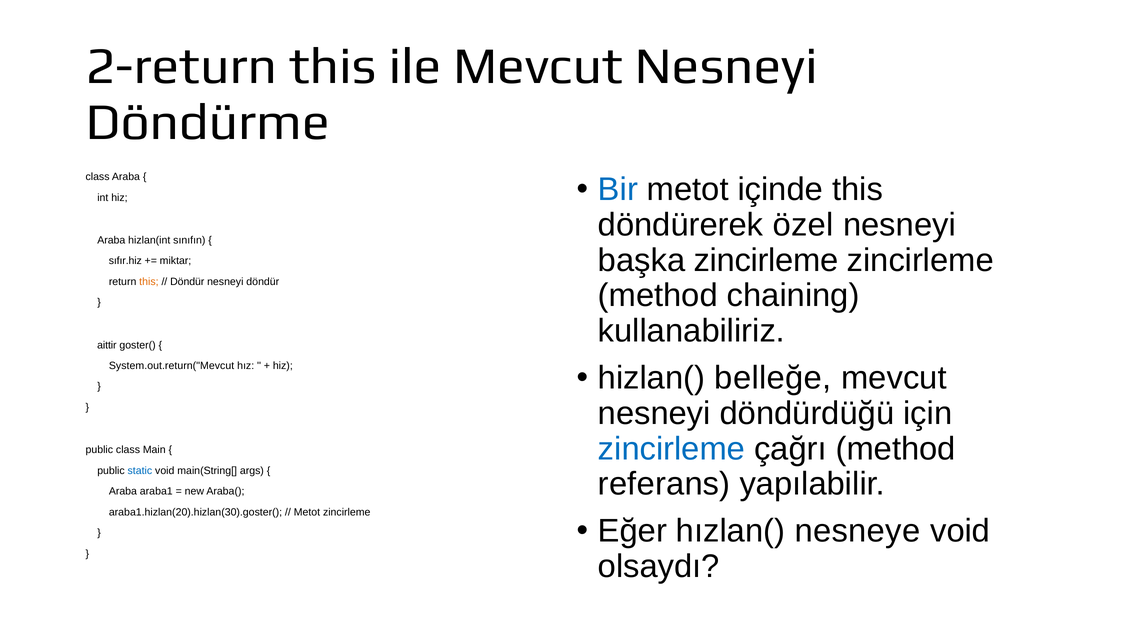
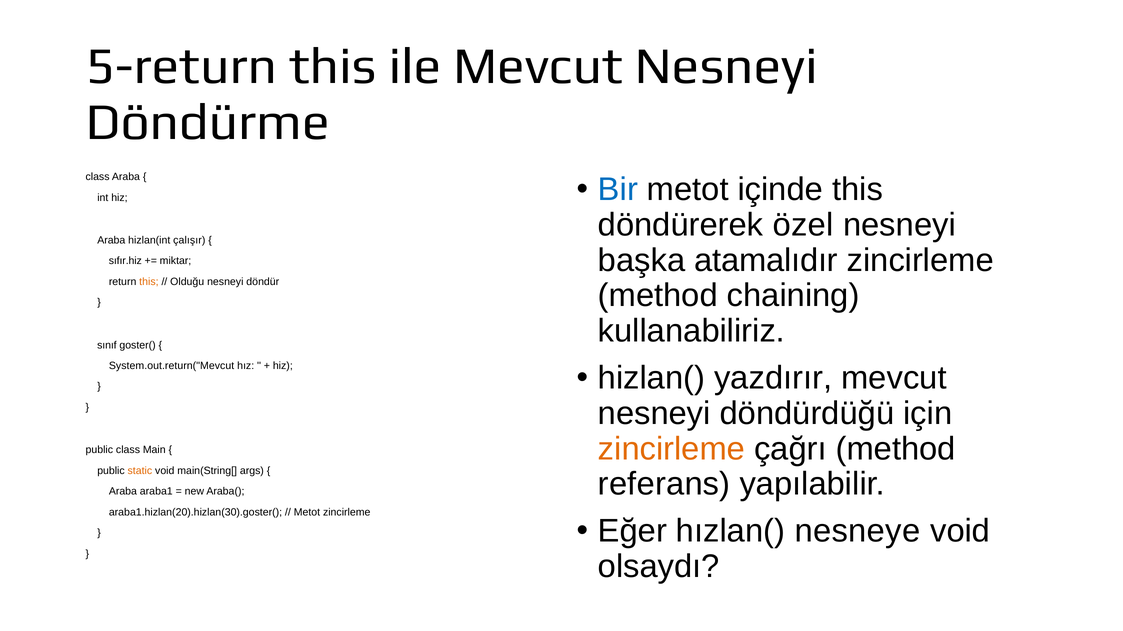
2-return: 2-return -> 5-return (181, 67)
sınıfın: sınıfın -> çalışır (189, 241)
başka zincirleme: zincirleme -> atamalıdır (766, 261)
Döndür: Döndür -> Olduğu (187, 282)
aittir: aittir -> sınıf (107, 345)
belleğe: belleğe -> yazdırır (773, 378)
zincirleme colour: blue -> orange (672, 449)
static colour: blue -> orange (140, 471)
